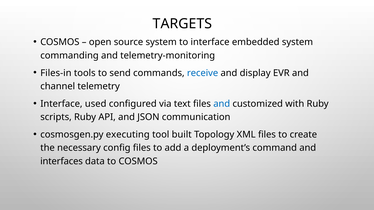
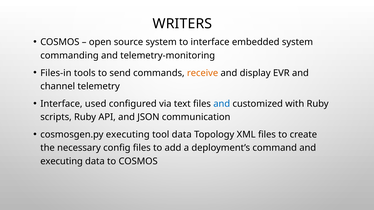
TARGETS: TARGETS -> WRITERS (182, 24)
receive colour: blue -> orange (203, 73)
tool built: built -> data (182, 135)
interfaces: interfaces -> executing (62, 162)
